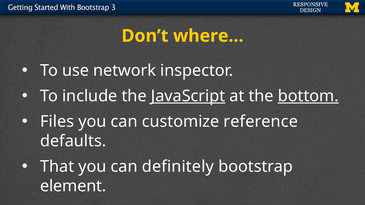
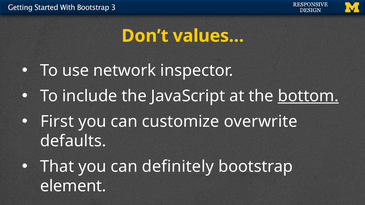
where…: where… -> values… (208, 36)
JavaScript underline: present -> none (188, 96)
Files: Files -> First (57, 122)
reference: reference -> overwrite (261, 122)
